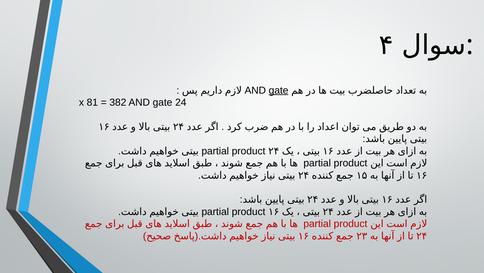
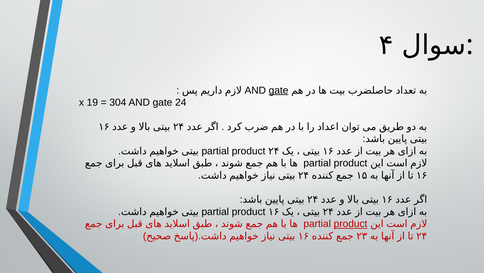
81: 81 -> 19 (92, 102)
382: 382 -> 304 (118, 102)
product underline: none -> present (351, 223)
